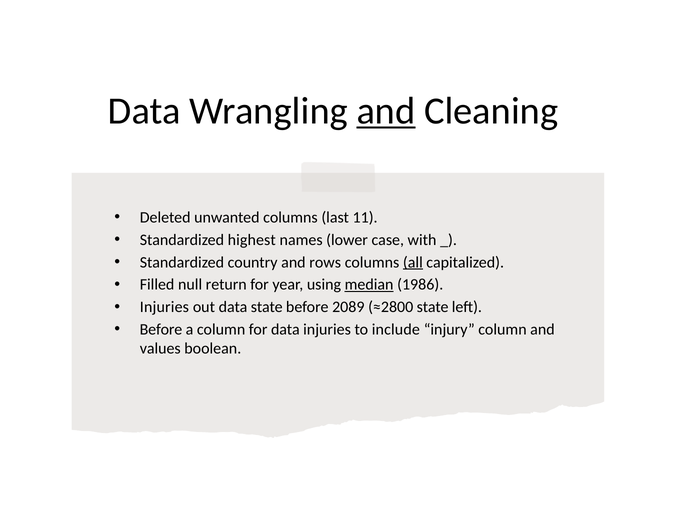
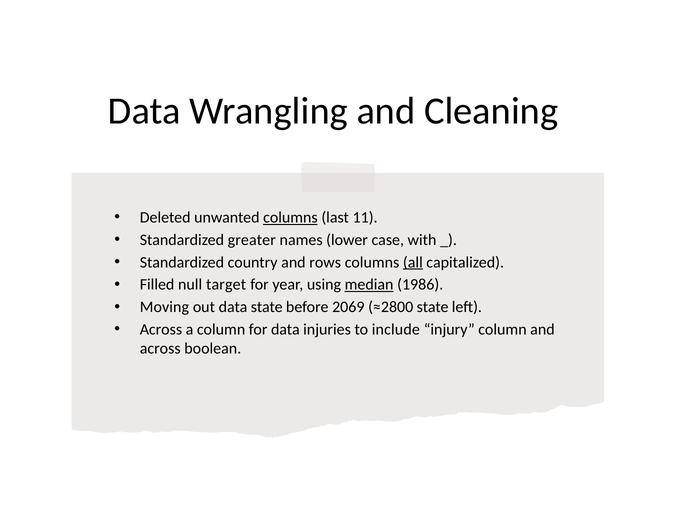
and underline: present -> none (386, 111)
columns underline: none -> present (290, 218)
highest: highest -> greater (252, 240)
return: return -> target (226, 285)
Injuries: Injuries -> Moving (164, 307)
2089: 2089 -> 2069 (348, 307)
Before: Before -> Across (161, 329)
values: values -> across (160, 349)
